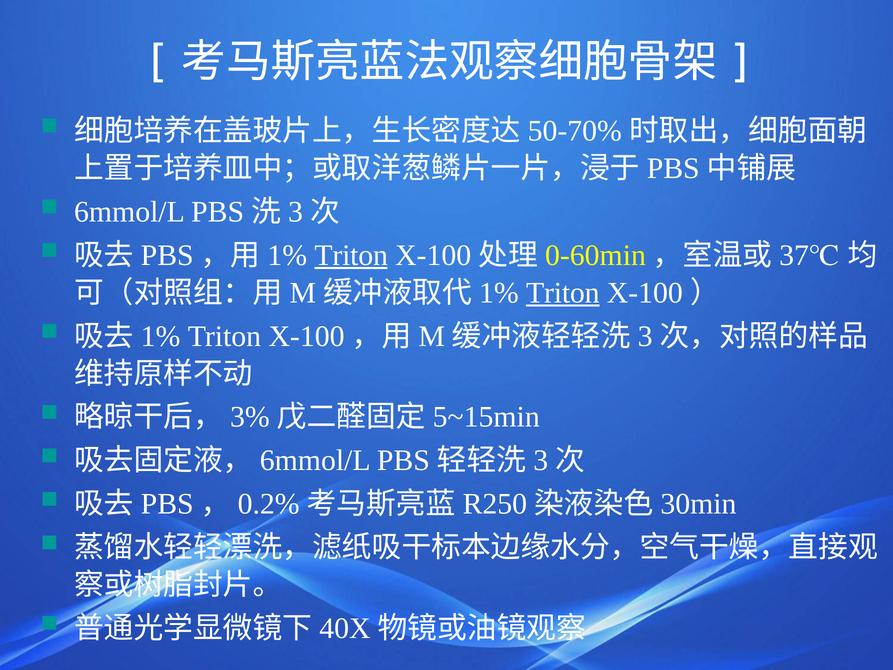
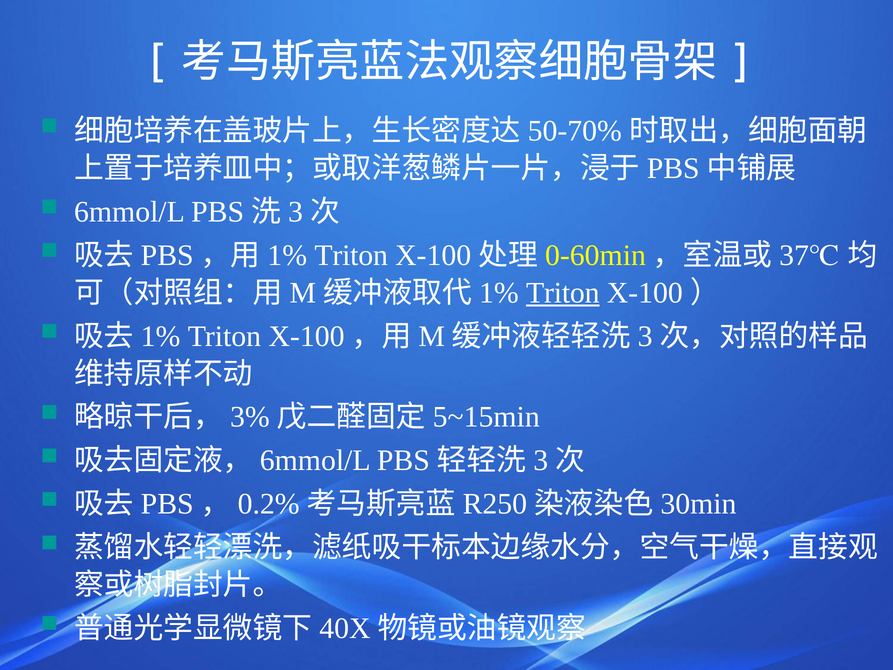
Triton underline: present -> none (351, 255)
